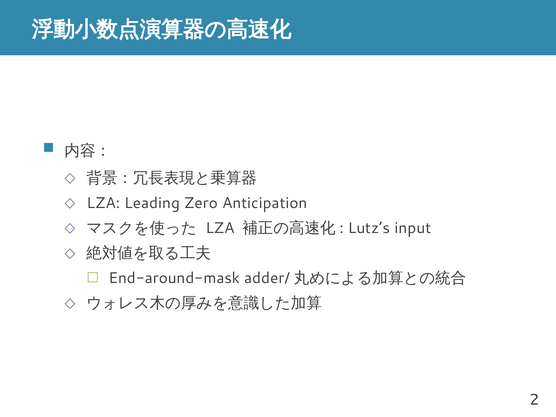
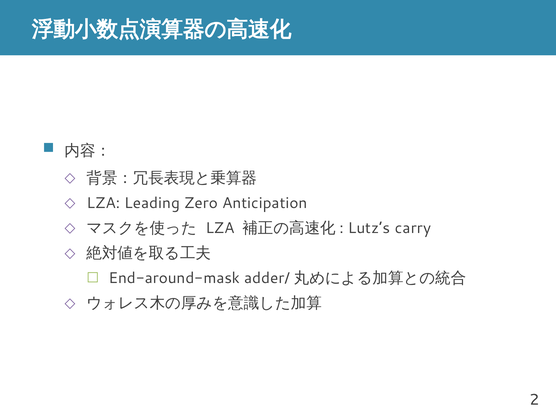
input: input -> carry (413, 228)
